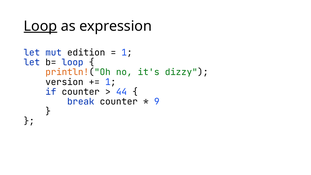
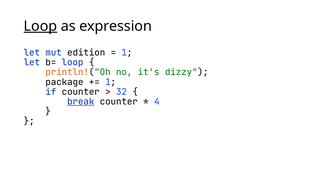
version: version -> package (64, 82)
44: 44 -> 32 (121, 92)
break underline: none -> present (81, 102)
9: 9 -> 4 (157, 102)
